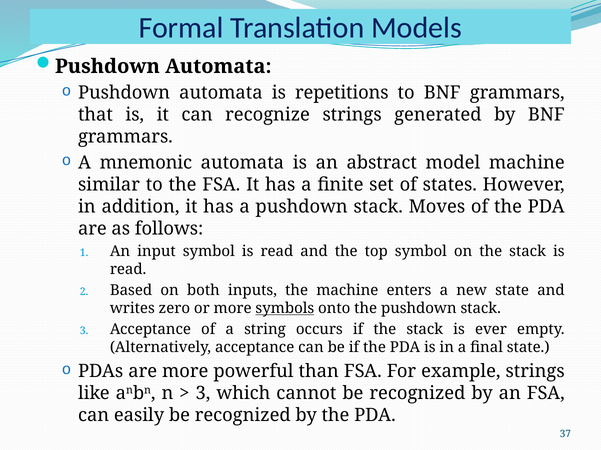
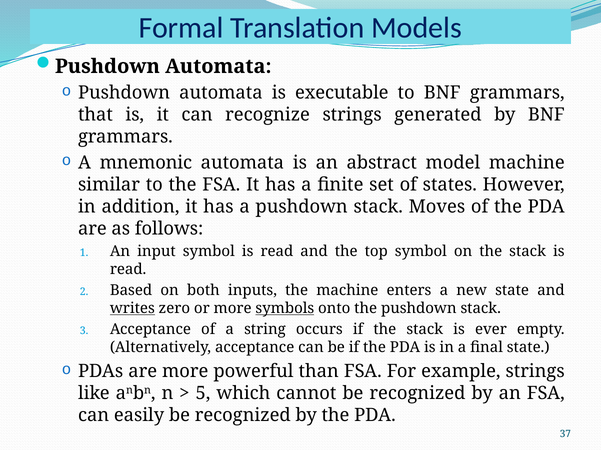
repetitions: repetitions -> executable (342, 93)
writes underline: none -> present (132, 309)
3: 3 -> 5 (203, 394)
